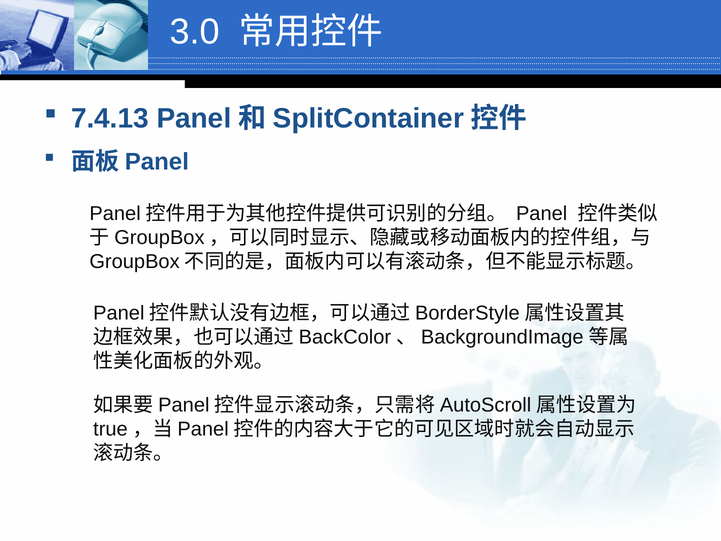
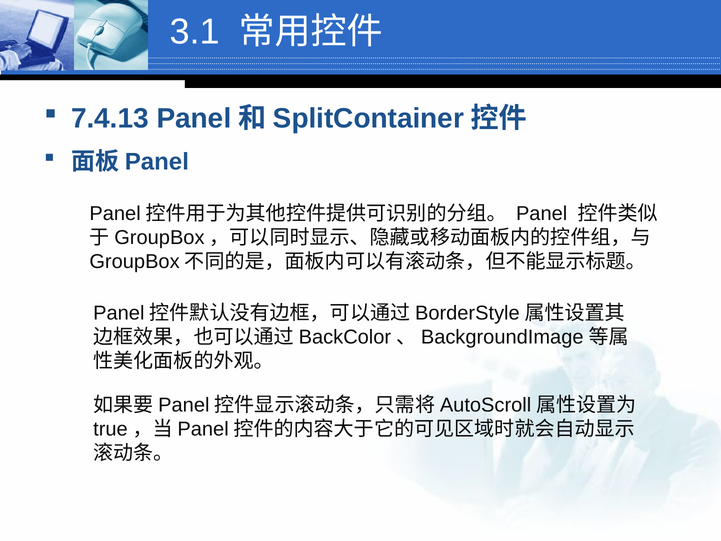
3.0: 3.0 -> 3.1 (195, 32)
